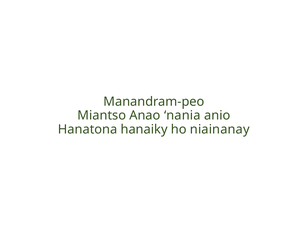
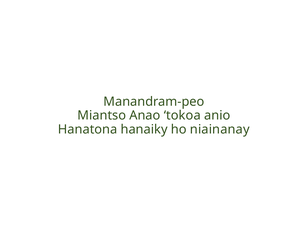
nania: nania -> tokoa (182, 115)
